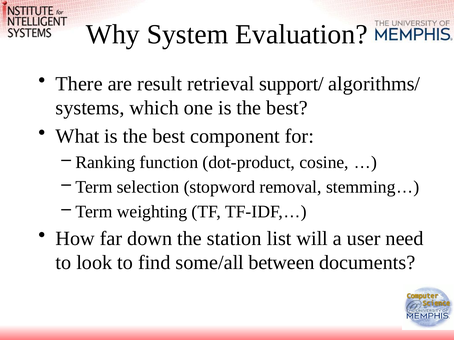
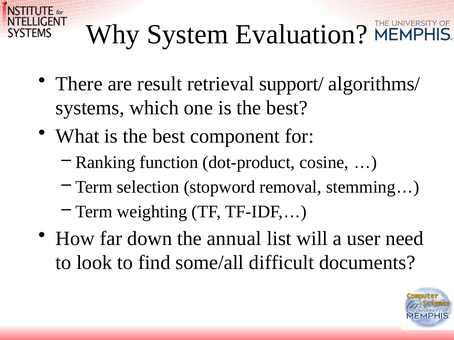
station: station -> annual (234, 239)
between: between -> difficult (281, 263)
